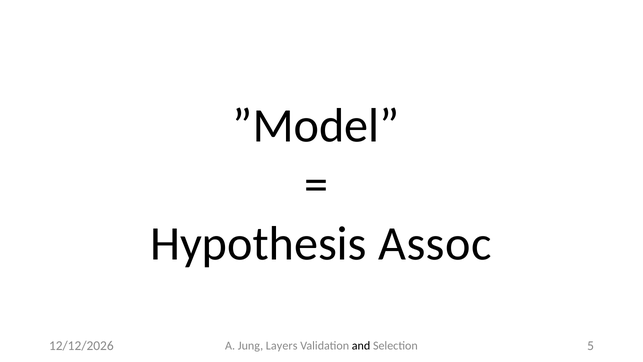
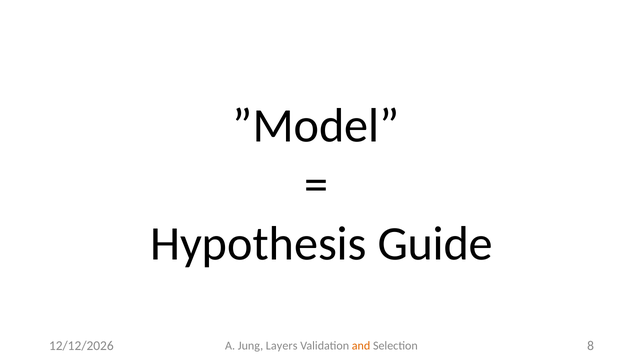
Assoc: Assoc -> Guide (435, 243)
and colour: black -> orange (361, 346)
5: 5 -> 8 (591, 346)
